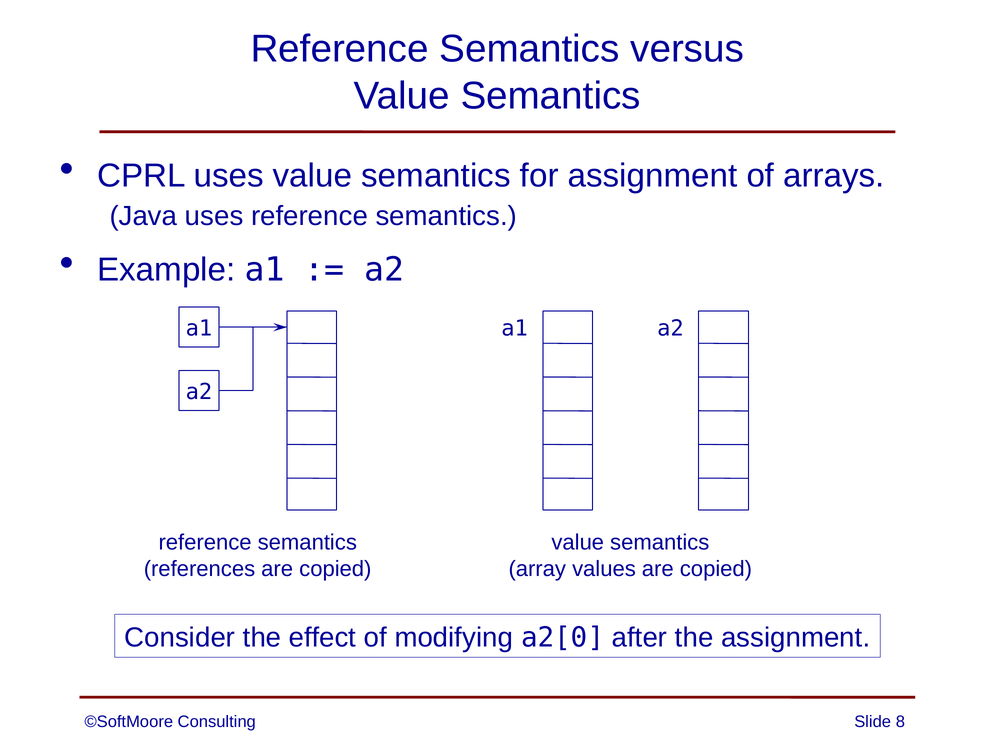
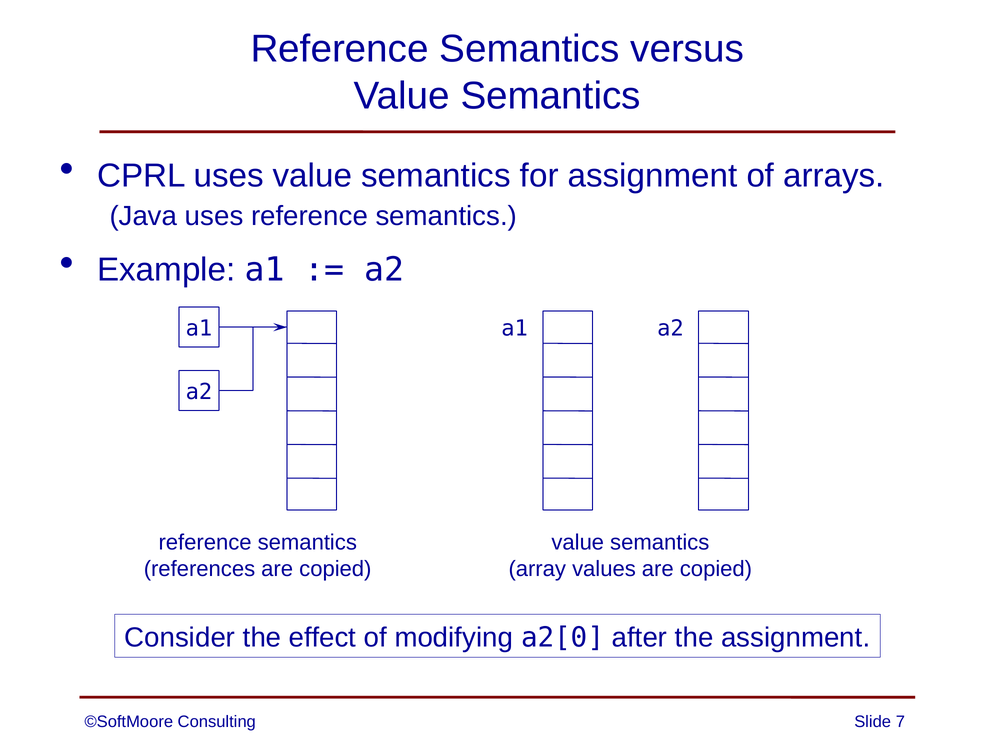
8: 8 -> 7 (900, 721)
